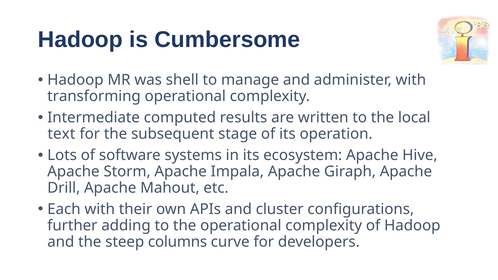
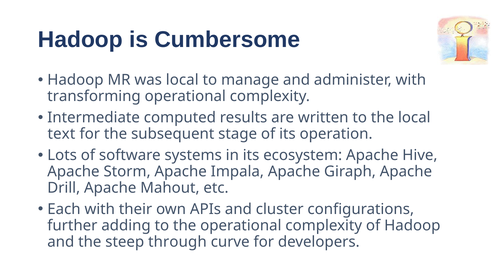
was shell: shell -> local (182, 80)
columns: columns -> through (177, 242)
